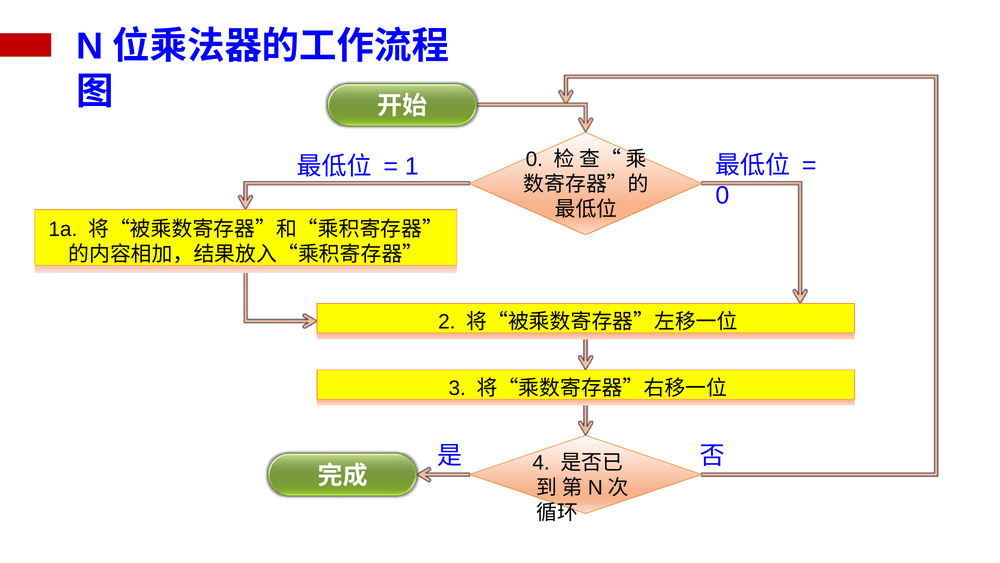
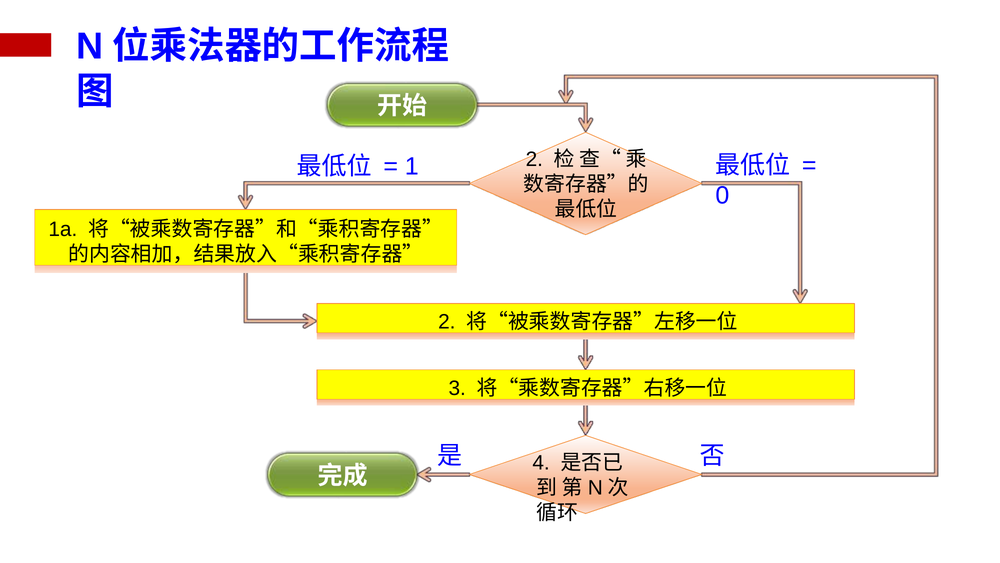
1 0: 0 -> 2 (534, 159)
